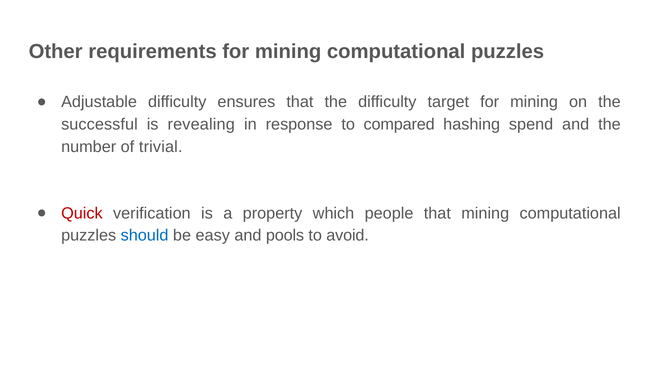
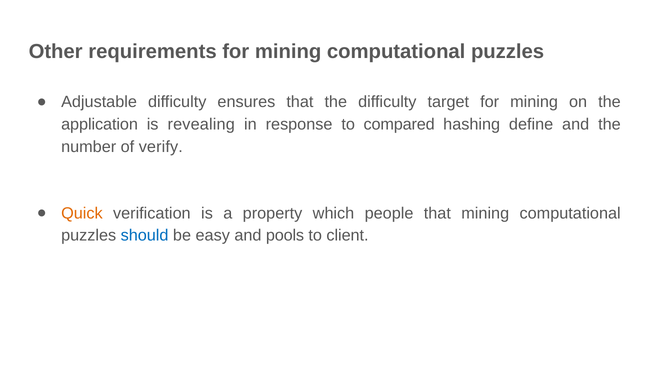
successful: successful -> application (100, 125)
spend: spend -> define (531, 125)
trivial: trivial -> verify (161, 147)
Quick colour: red -> orange (82, 214)
avoid: avoid -> client (348, 236)
